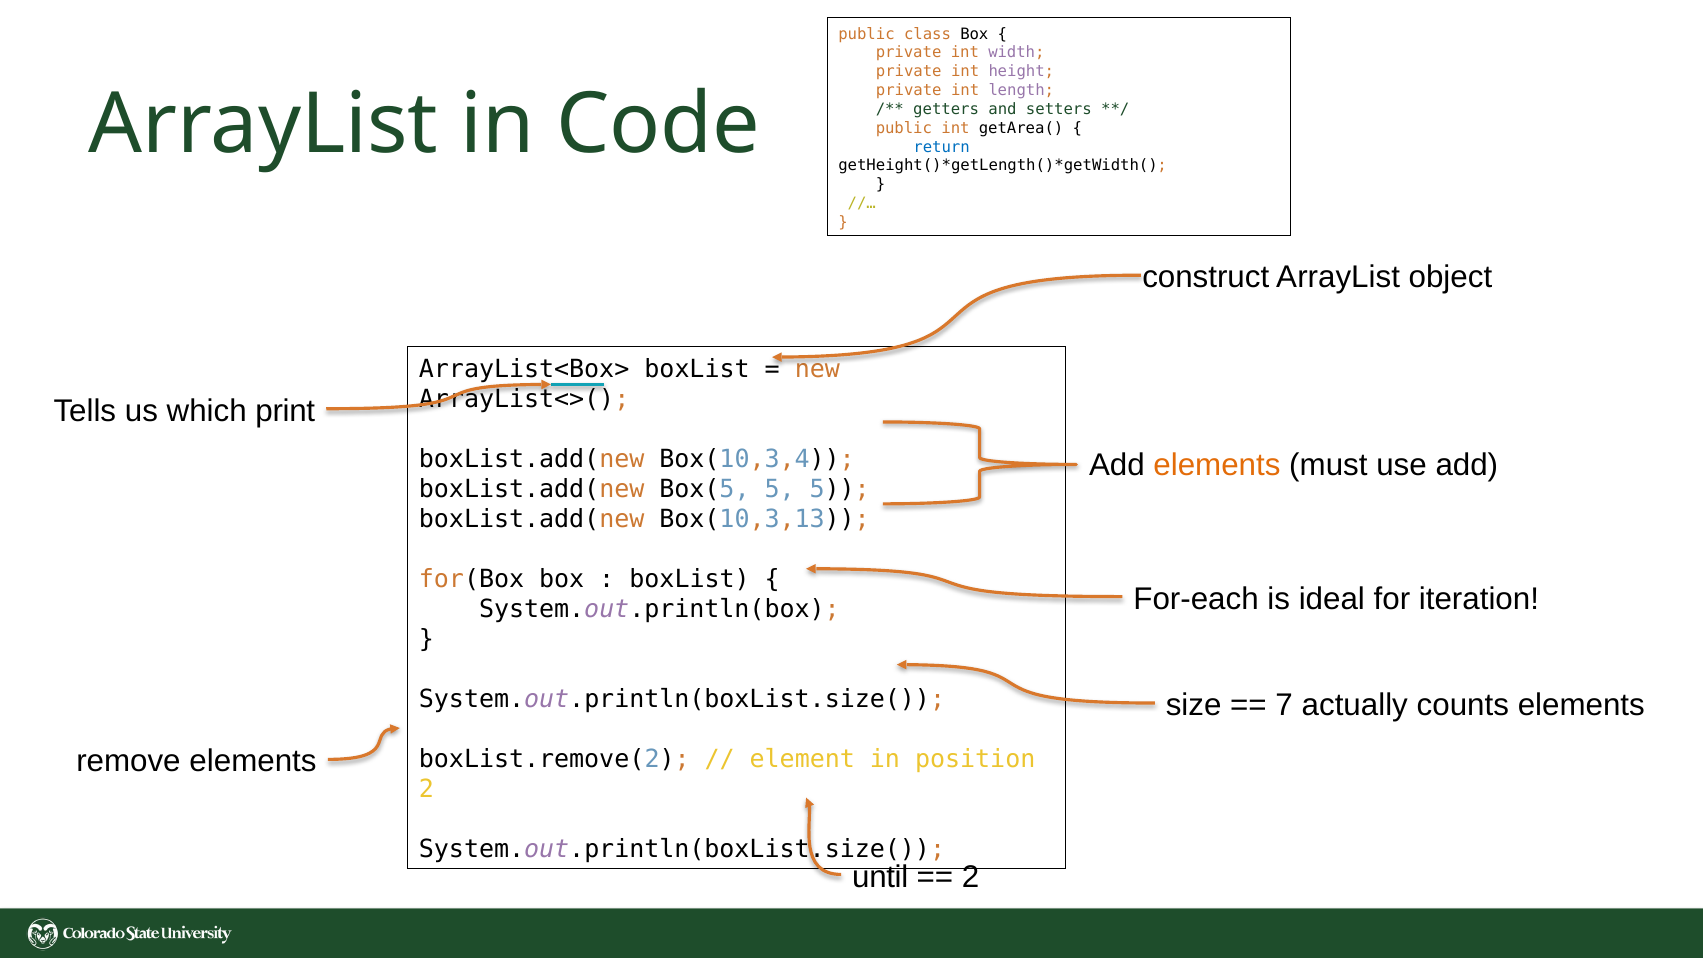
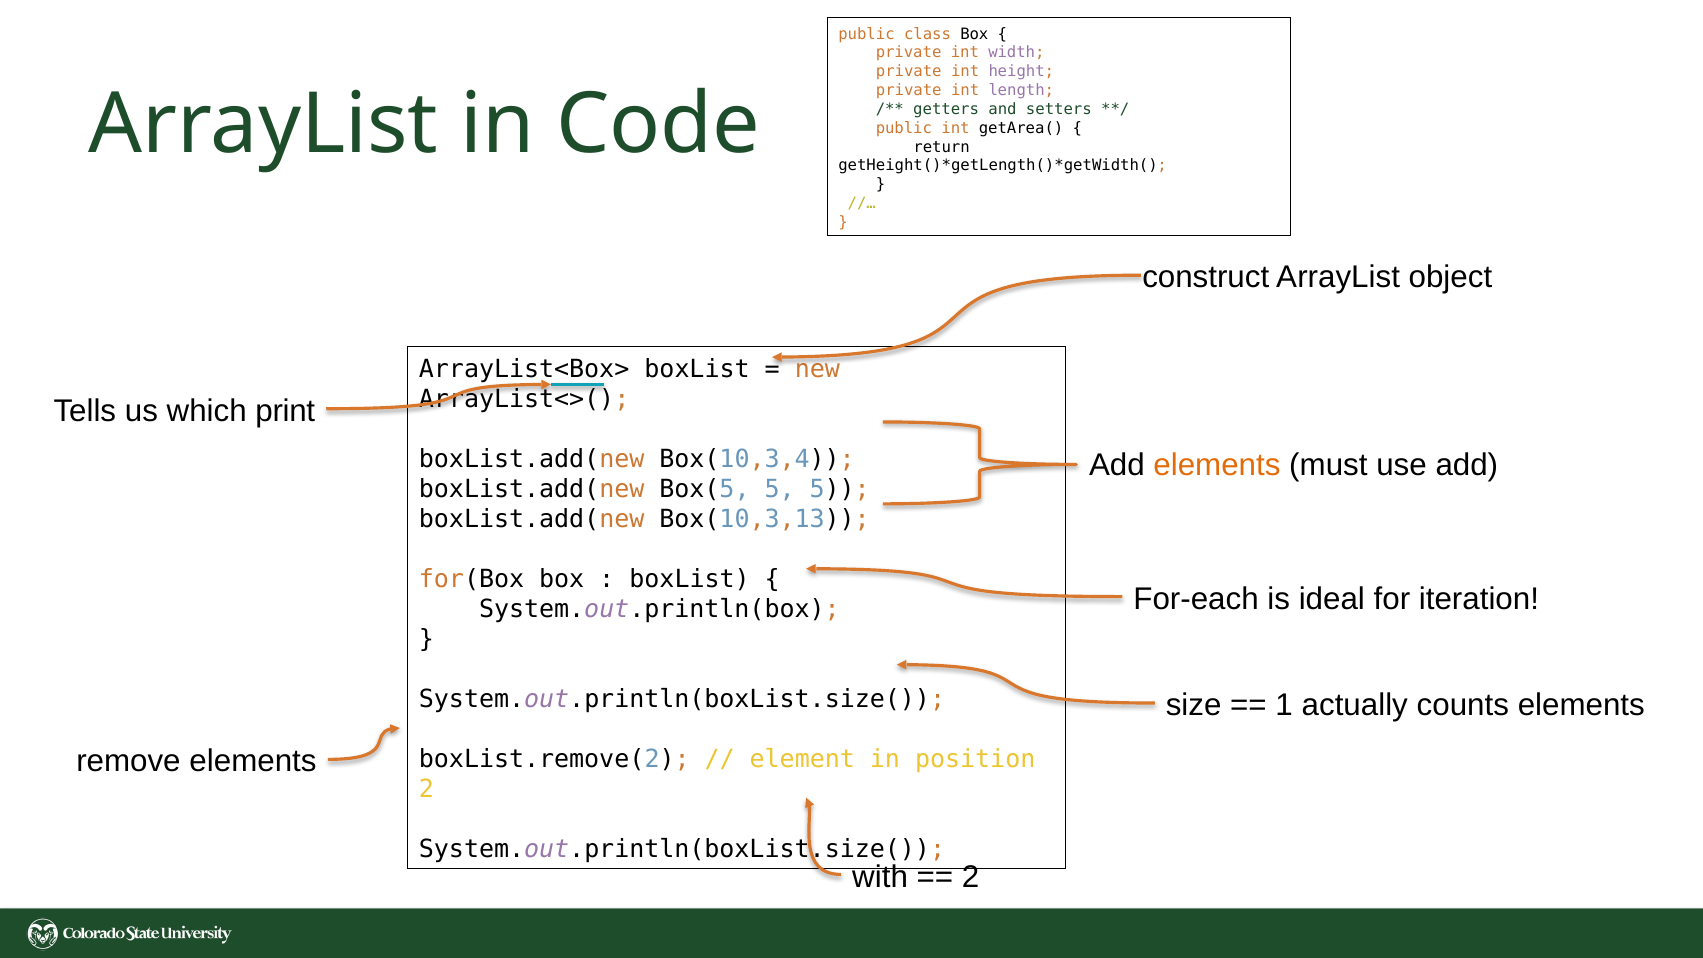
return colour: blue -> black (942, 147)
7: 7 -> 1 (1284, 705)
until: until -> with (880, 877)
